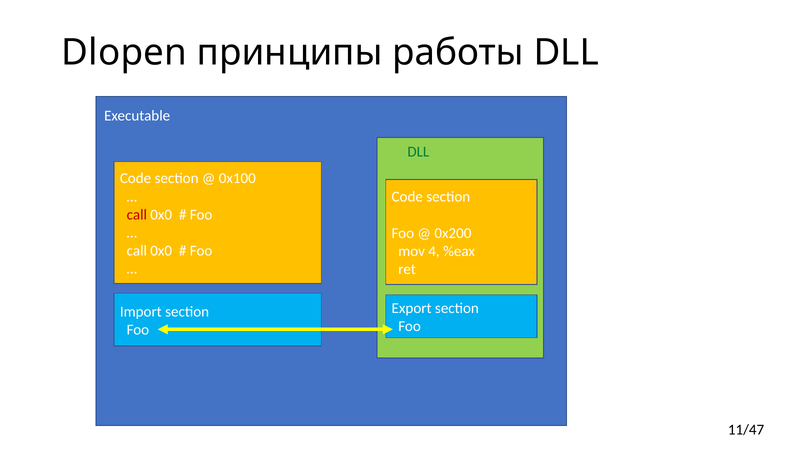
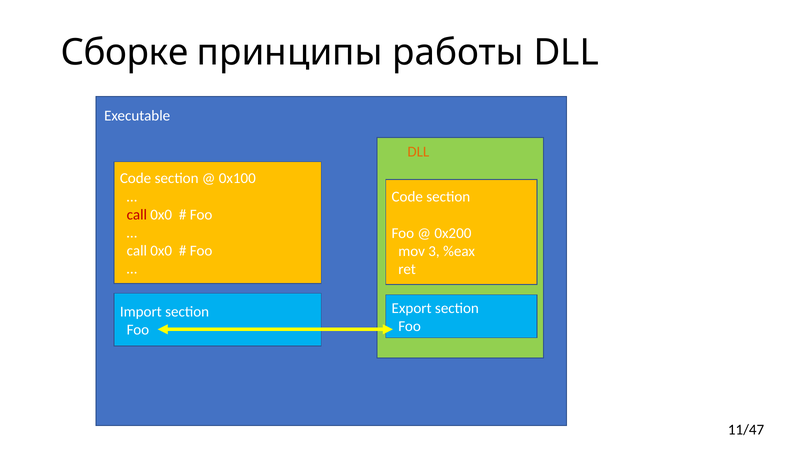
Dlopen: Dlopen -> Сборке (124, 53)
DLL colour: green -> orange (418, 151)
4: 4 -> 3 (434, 251)
